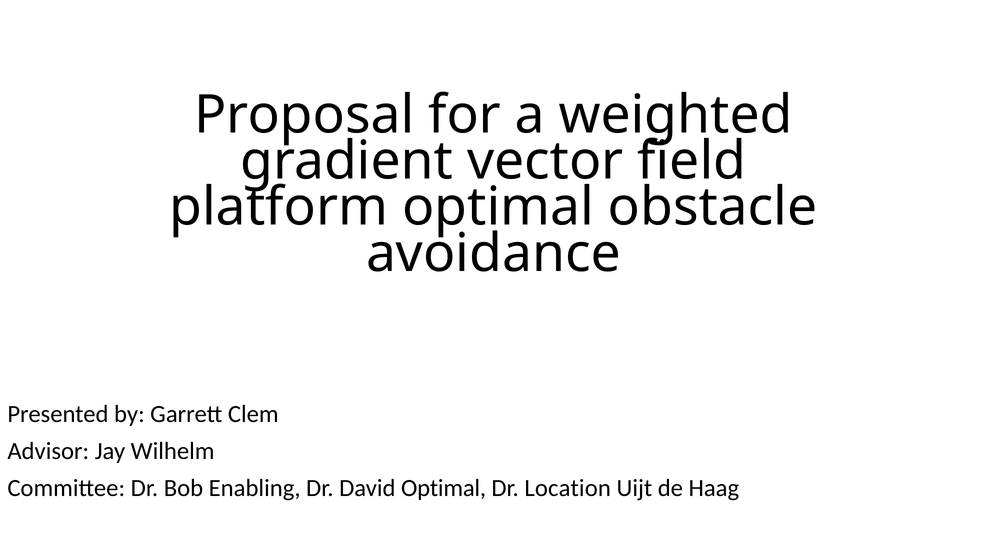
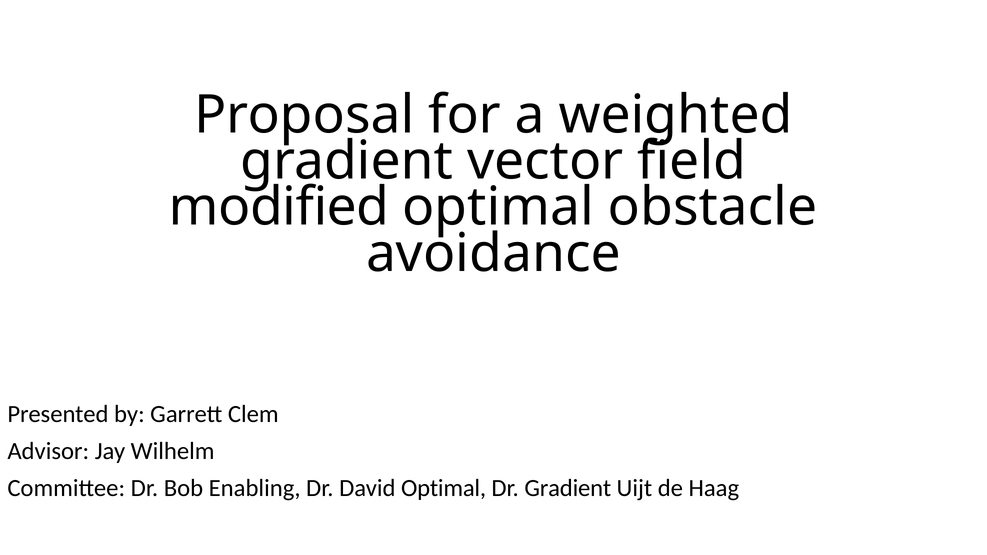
platform: platform -> modified (279, 207)
Dr Location: Location -> Gradient (568, 488)
